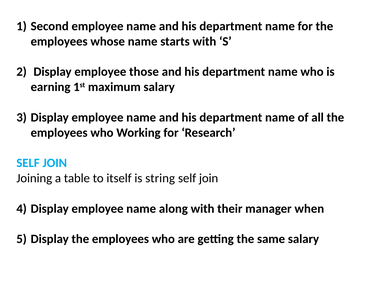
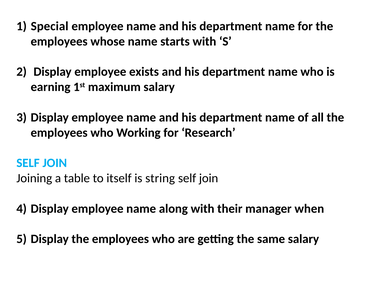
Second: Second -> Special (50, 26)
those: those -> exists (144, 72)
